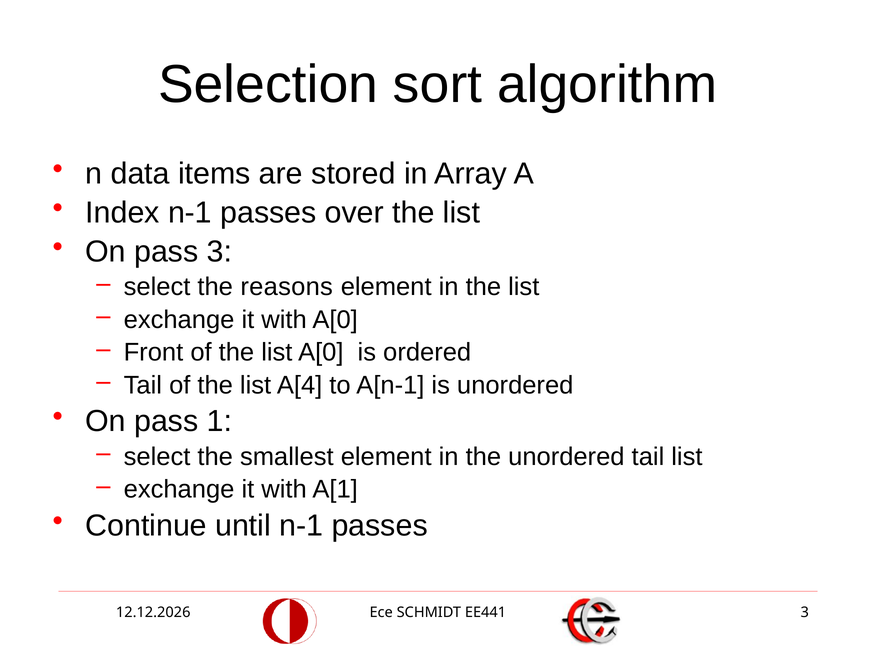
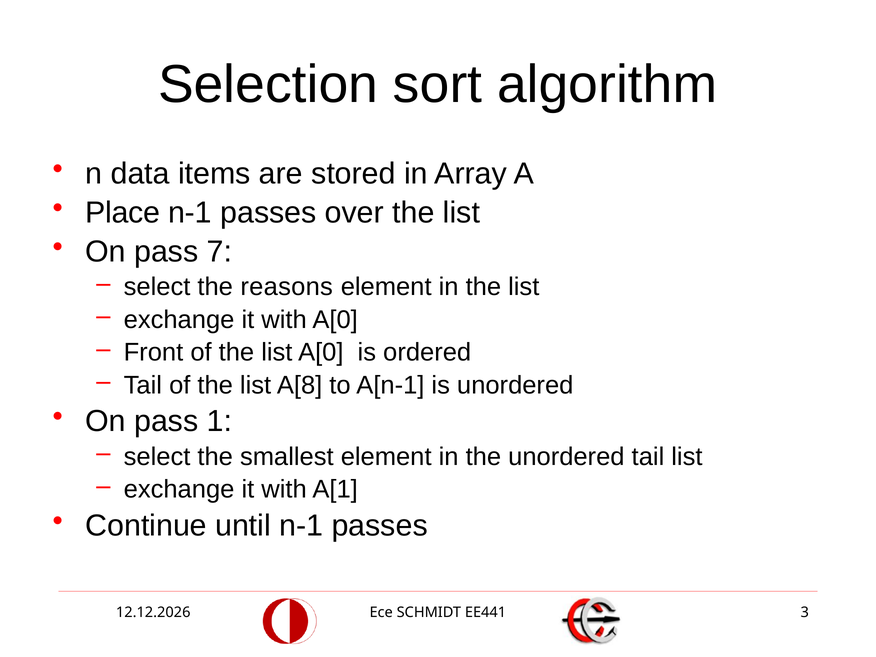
Index: Index -> Place (123, 213)
pass 3: 3 -> 7 (219, 252)
A[4: A[4 -> A[8 (300, 385)
